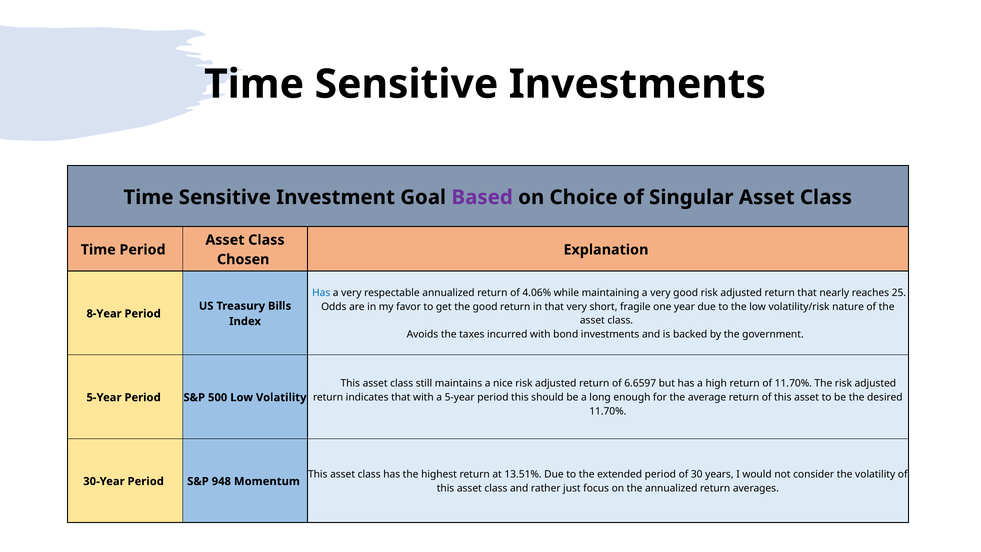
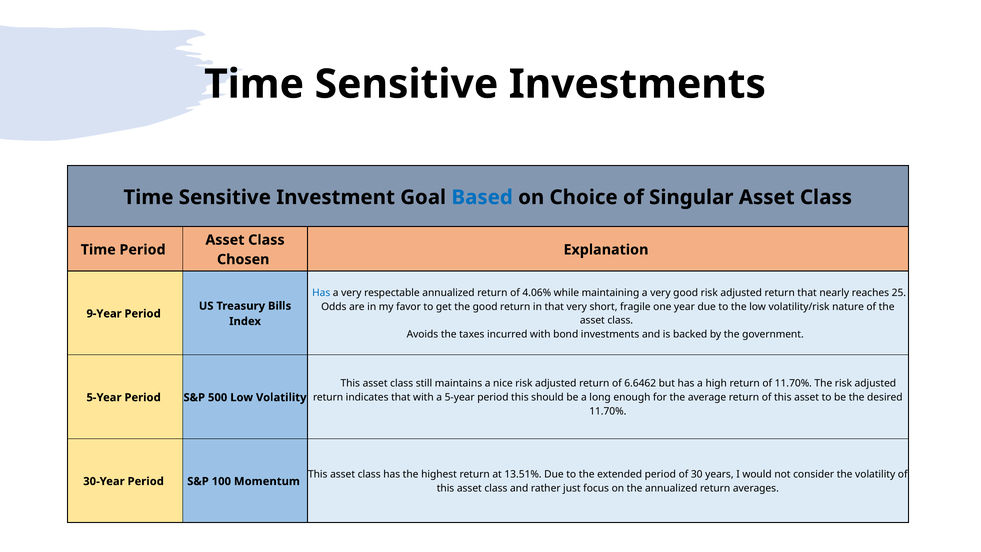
Based colour: purple -> blue (482, 197)
8-Year: 8-Year -> 9-Year (104, 314)
6.6597: 6.6597 -> 6.6462 (640, 383)
948: 948 -> 100 (221, 481)
